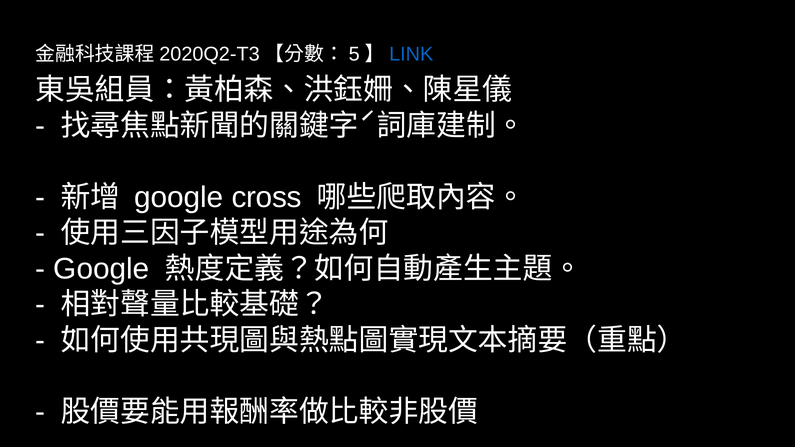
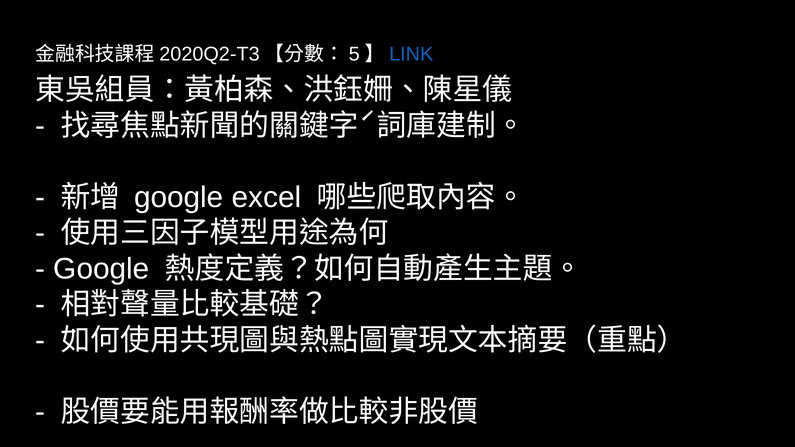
cross: cross -> excel (266, 197)
